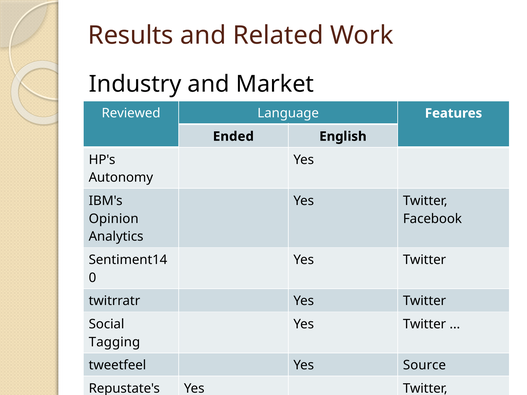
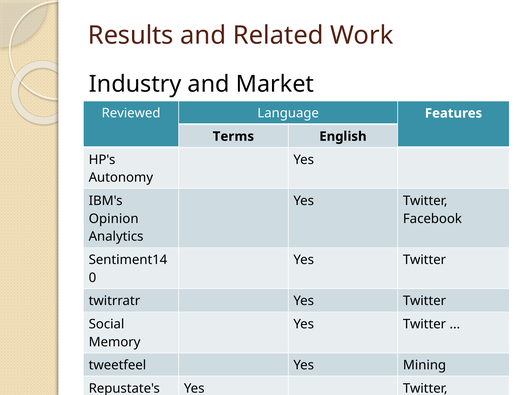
Ended: Ended -> Terms (233, 137)
Tagging: Tagging -> Memory (115, 342)
Source: Source -> Mining (425, 365)
